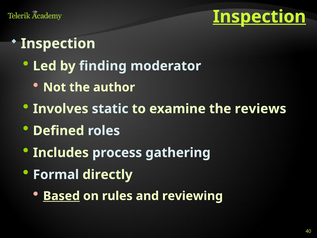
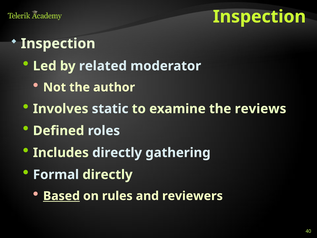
Inspection underline: present -> none (259, 17)
finding: finding -> related (103, 66)
Includes process: process -> directly (117, 153)
reviewing: reviewing -> reviewers (192, 196)
